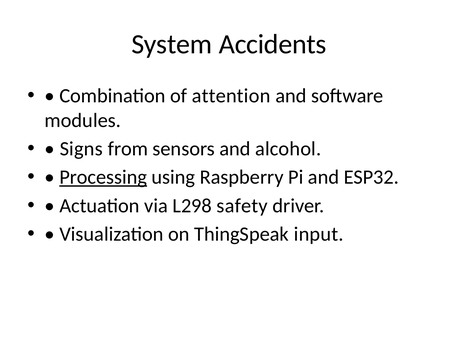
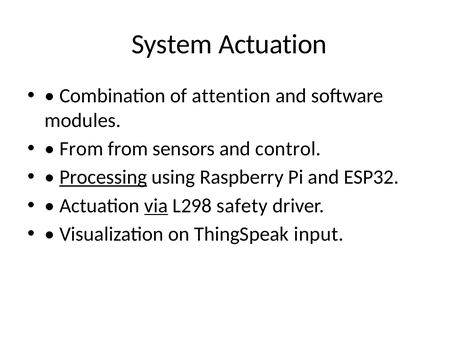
System Accidents: Accidents -> Actuation (273, 44)
Signs: Signs -> From (81, 149)
alcohol: alcohol -> control (288, 149)
via underline: none -> present (156, 206)
